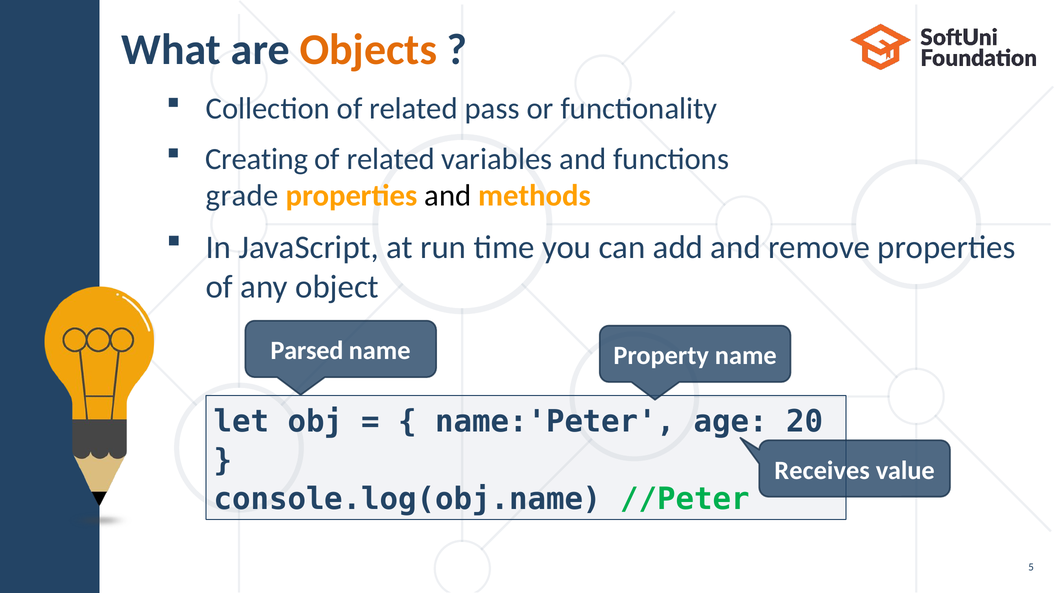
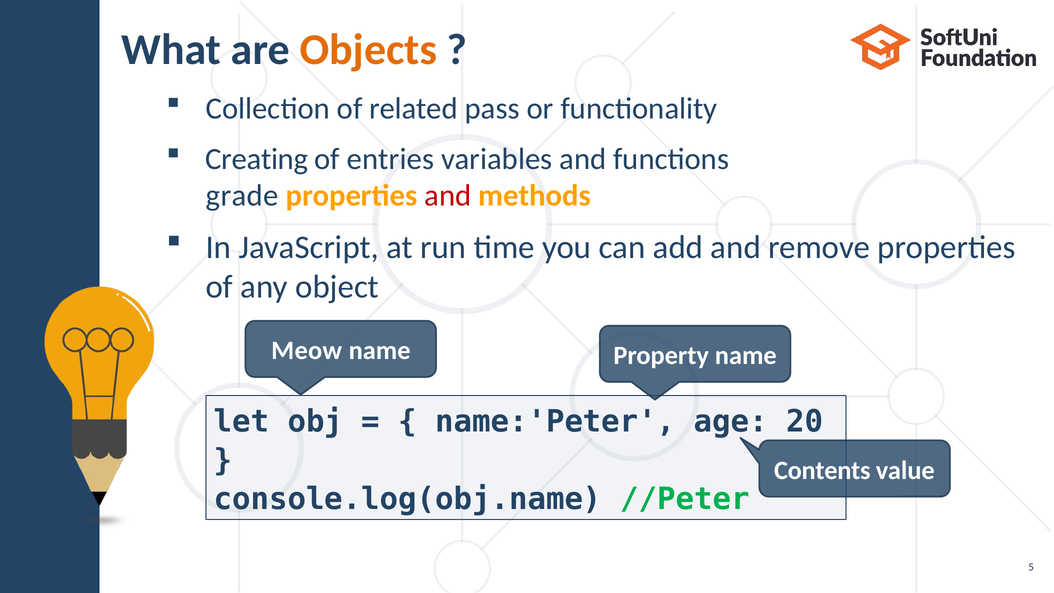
related: related -> entries (391, 159)
and colour: black -> red (448, 196)
Parsed: Parsed -> Meow (307, 351)
Receives: Receives -> Contents (822, 470)
